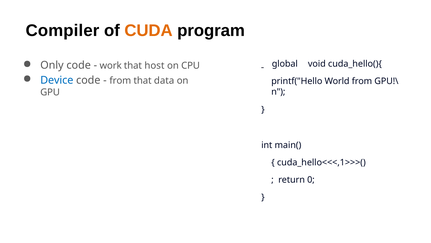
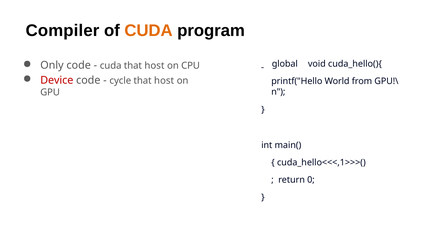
work: work -> cuda (111, 65)
Device colour: blue -> red (57, 80)
from: from -> cycle (120, 80)
data: data -> host (164, 80)
